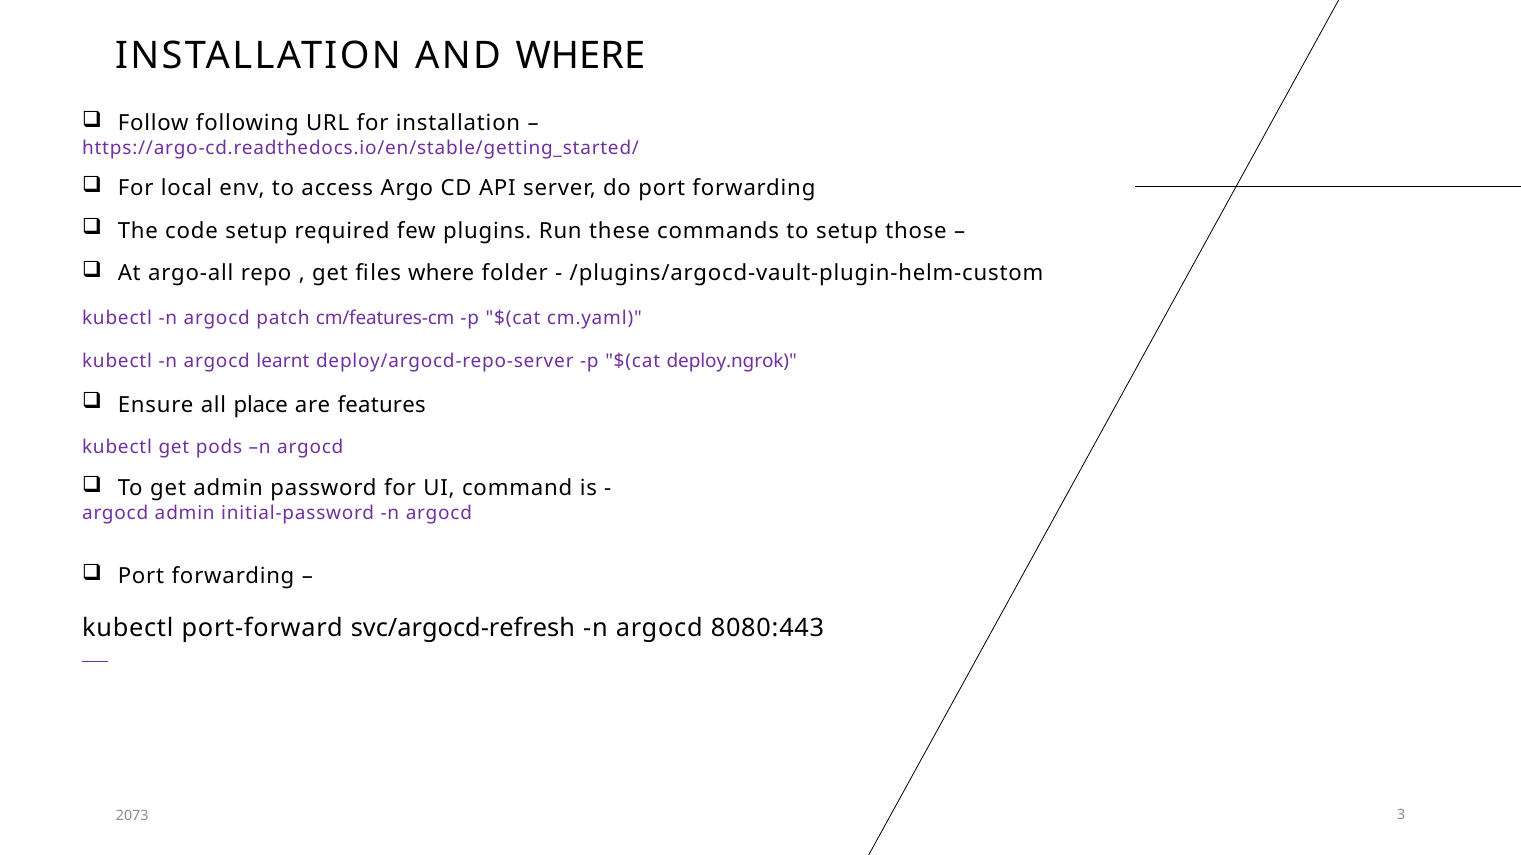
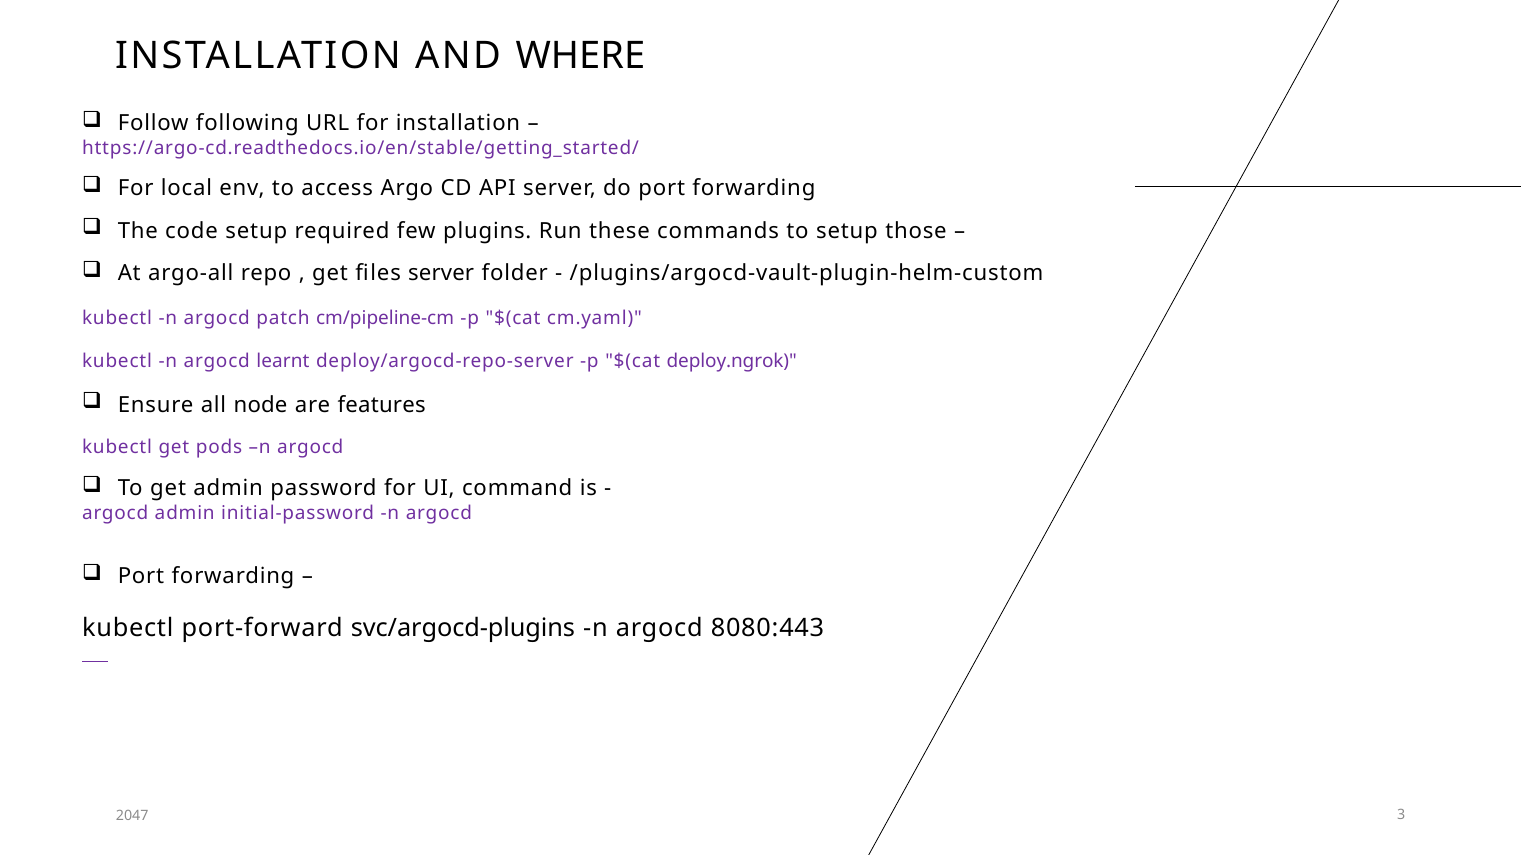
files where: where -> server (441, 274)
cm/features-cm: cm/features-cm -> cm/pipeline-cm (385, 319)
place: place -> node (261, 405)
svc/argocd-refresh: svc/argocd-refresh -> svc/argocd-plugins (463, 628)
2073: 2073 -> 2047 (132, 817)
